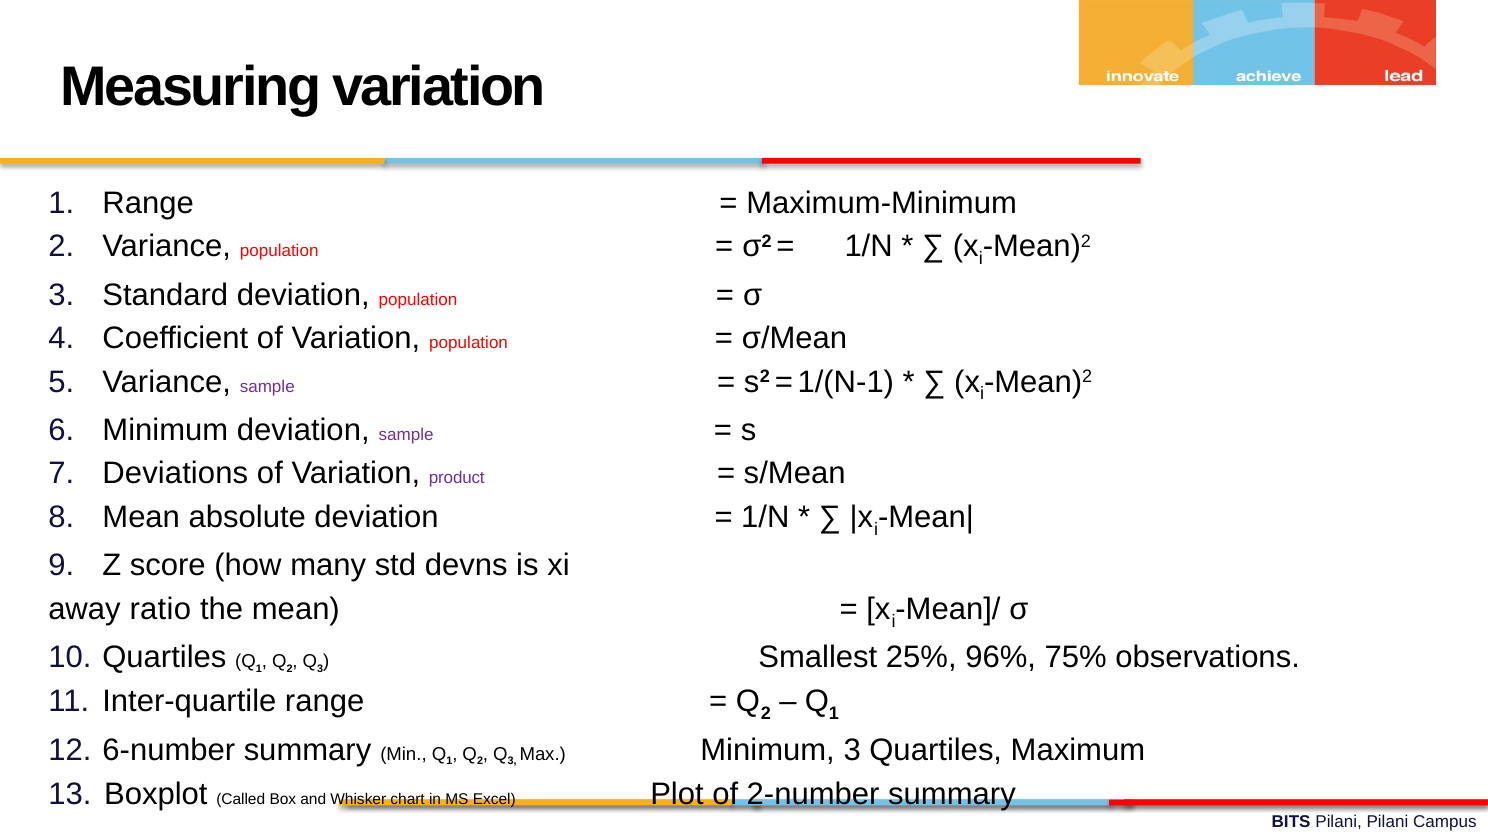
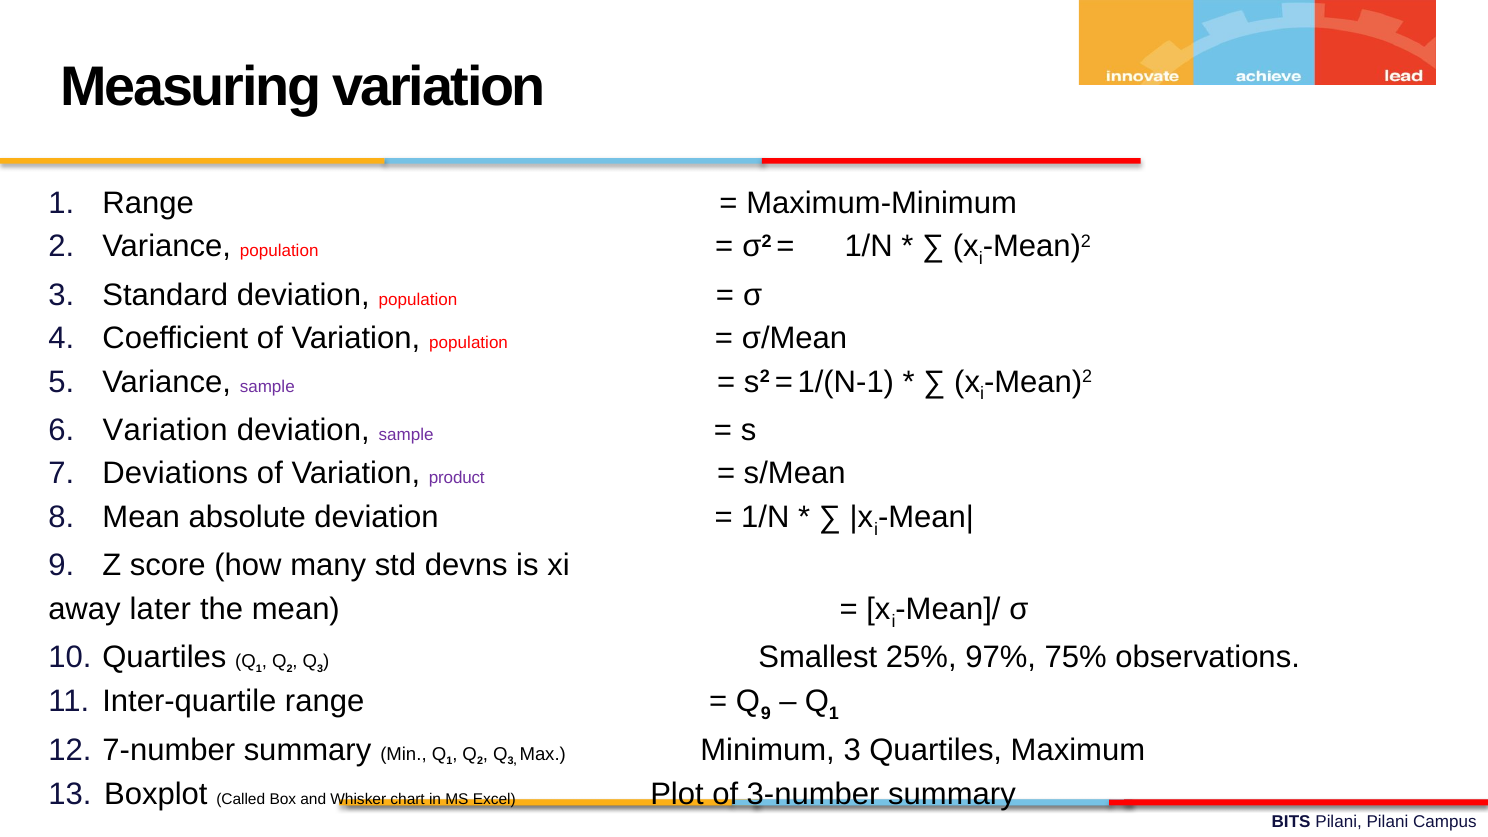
Minimum: Minimum -> Variation (165, 430)
ratio: ratio -> later (160, 609)
96%: 96% -> 97% (1001, 658)
2: 2 -> 9 (766, 714)
6-number: 6-number -> 7-number (169, 750)
2-number: 2-number -> 3-number (813, 794)
